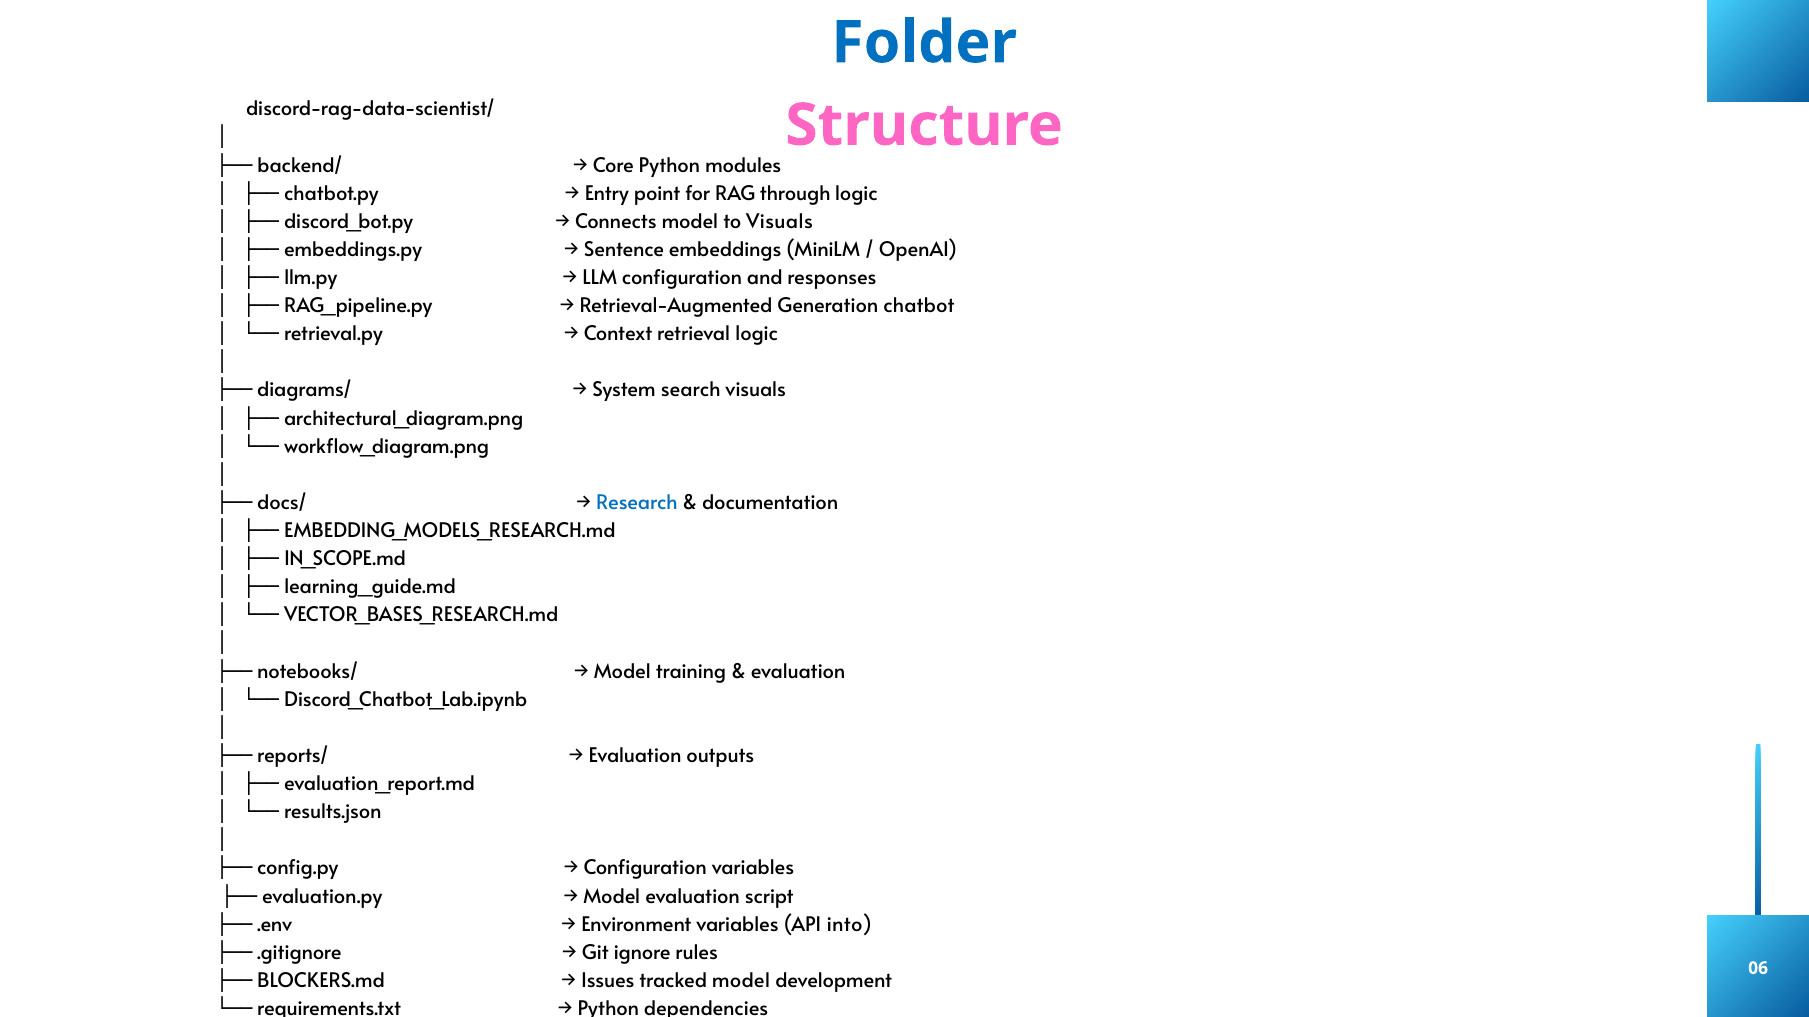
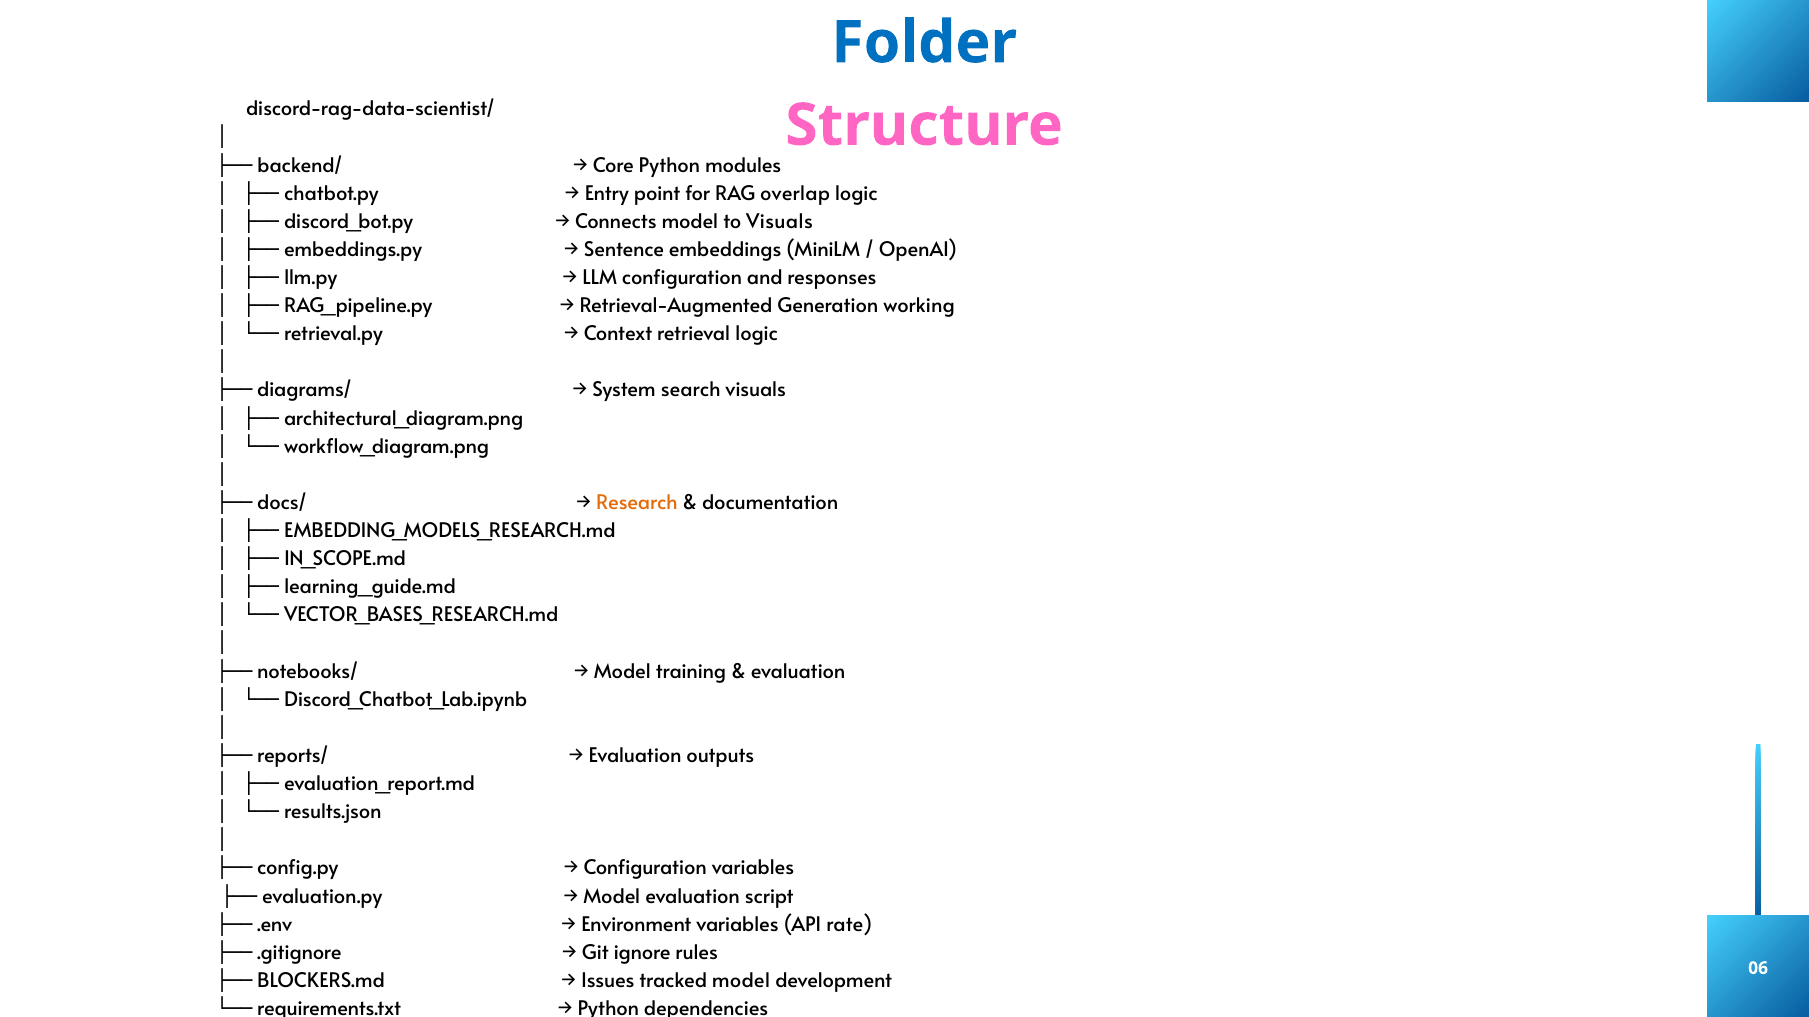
through: through -> overlap (795, 194)
chatbot: chatbot -> working (919, 306)
Research colour: blue -> orange (637, 503)
into: into -> rate (849, 925)
